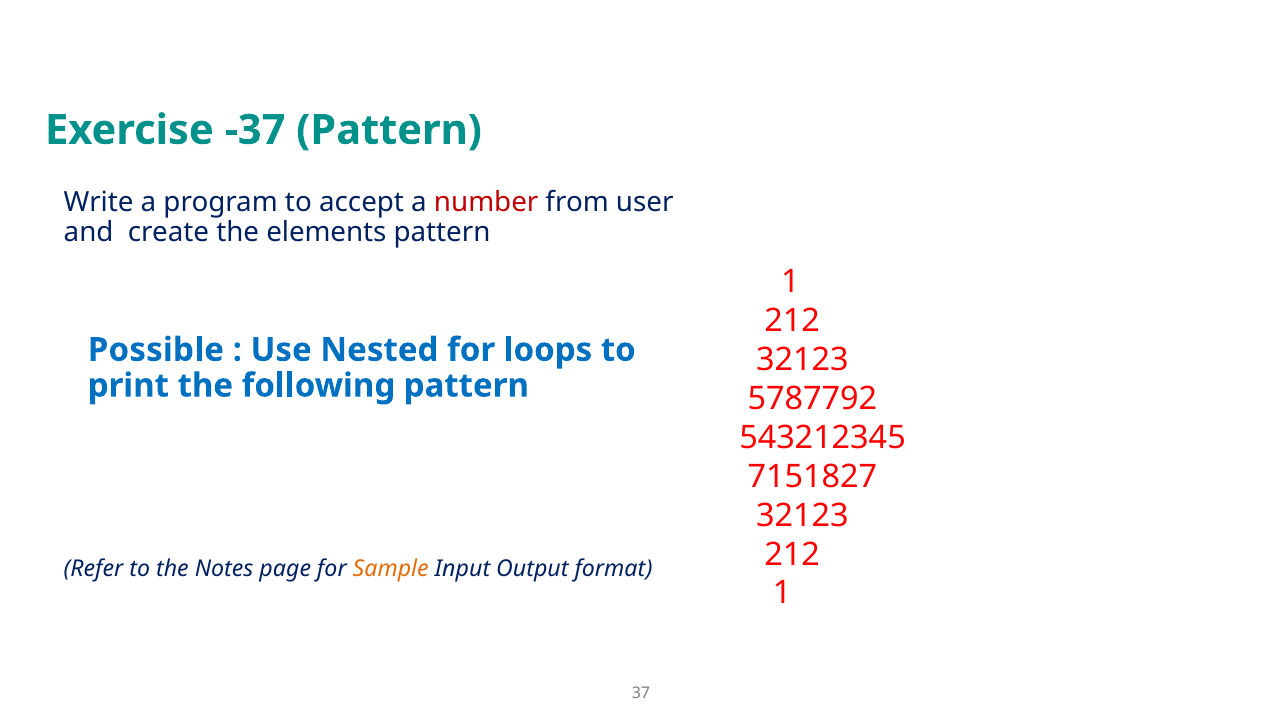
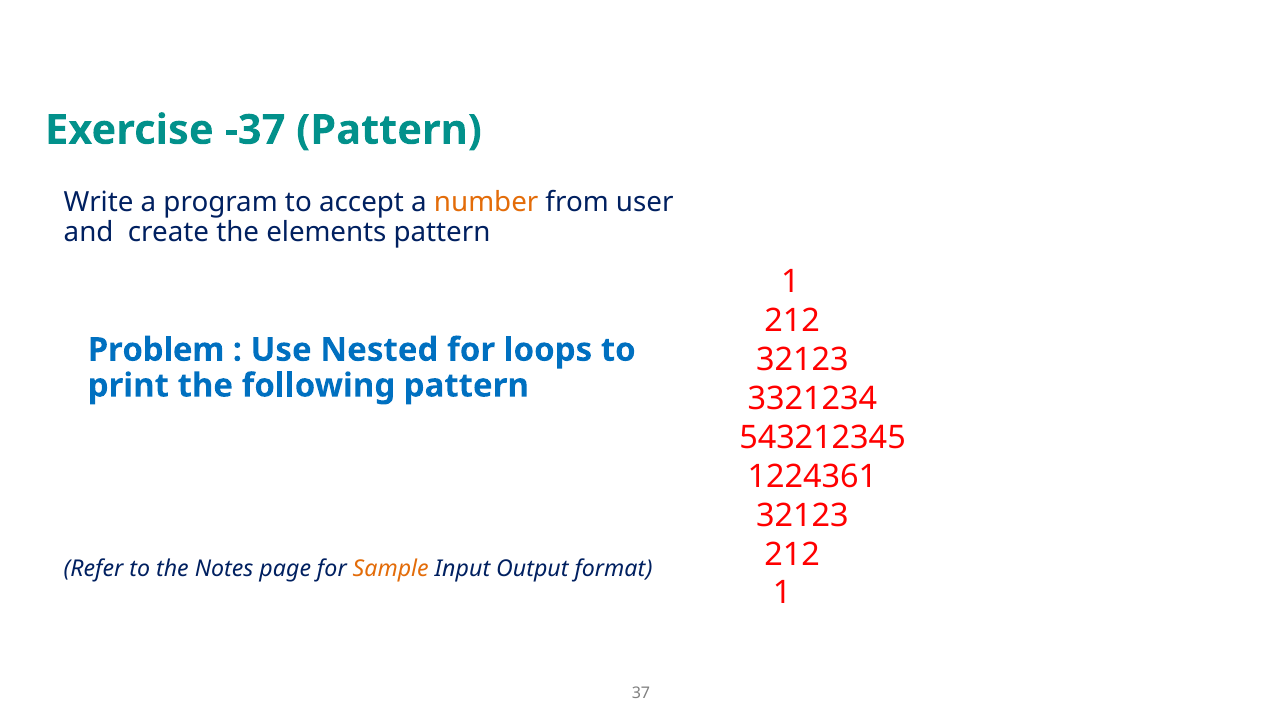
number colour: red -> orange (486, 202)
Possible: Possible -> Problem (156, 350)
5787792: 5787792 -> 3321234 (812, 399)
7151827: 7151827 -> 1224361 (812, 477)
